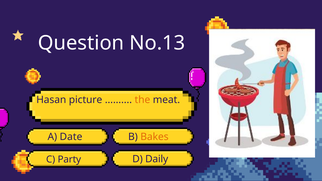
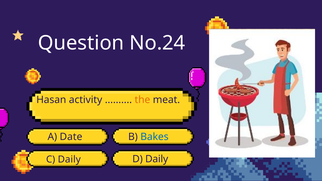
No.13: No.13 -> No.24 (157, 43)
picture: picture -> activity (86, 100)
Bakes colour: orange -> blue (154, 137)
C Party: Party -> Daily (69, 160)
